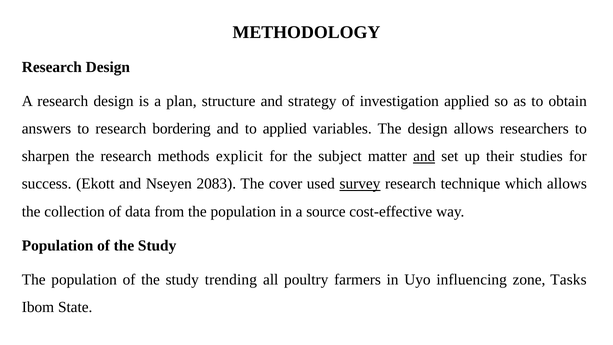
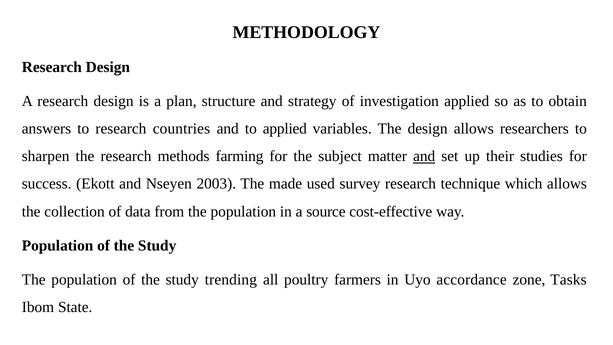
bordering: bordering -> countries (181, 129)
explicit: explicit -> farming (240, 156)
2083: 2083 -> 2003 (216, 184)
cover: cover -> made (286, 184)
survey underline: present -> none (360, 184)
influencing: influencing -> accordance (472, 279)
